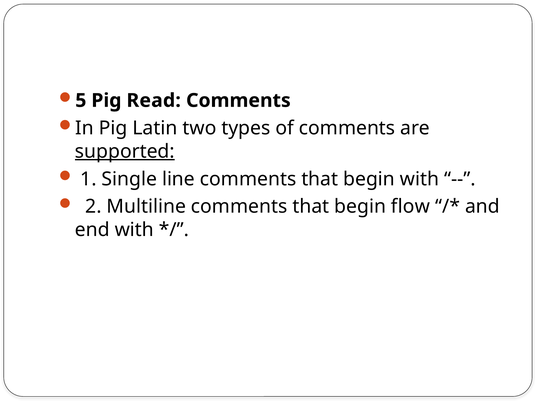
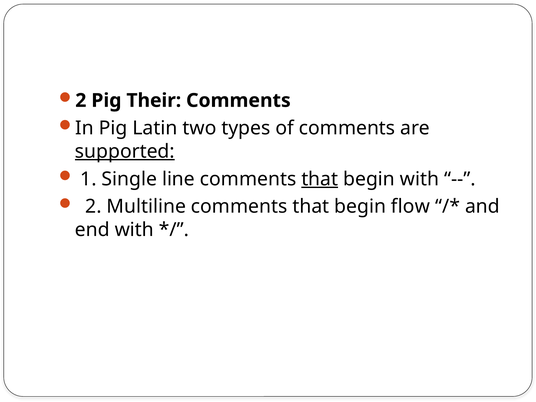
5: 5 -> 2 (81, 101)
Read: Read -> Their (154, 101)
that underline: none -> present (320, 179)
